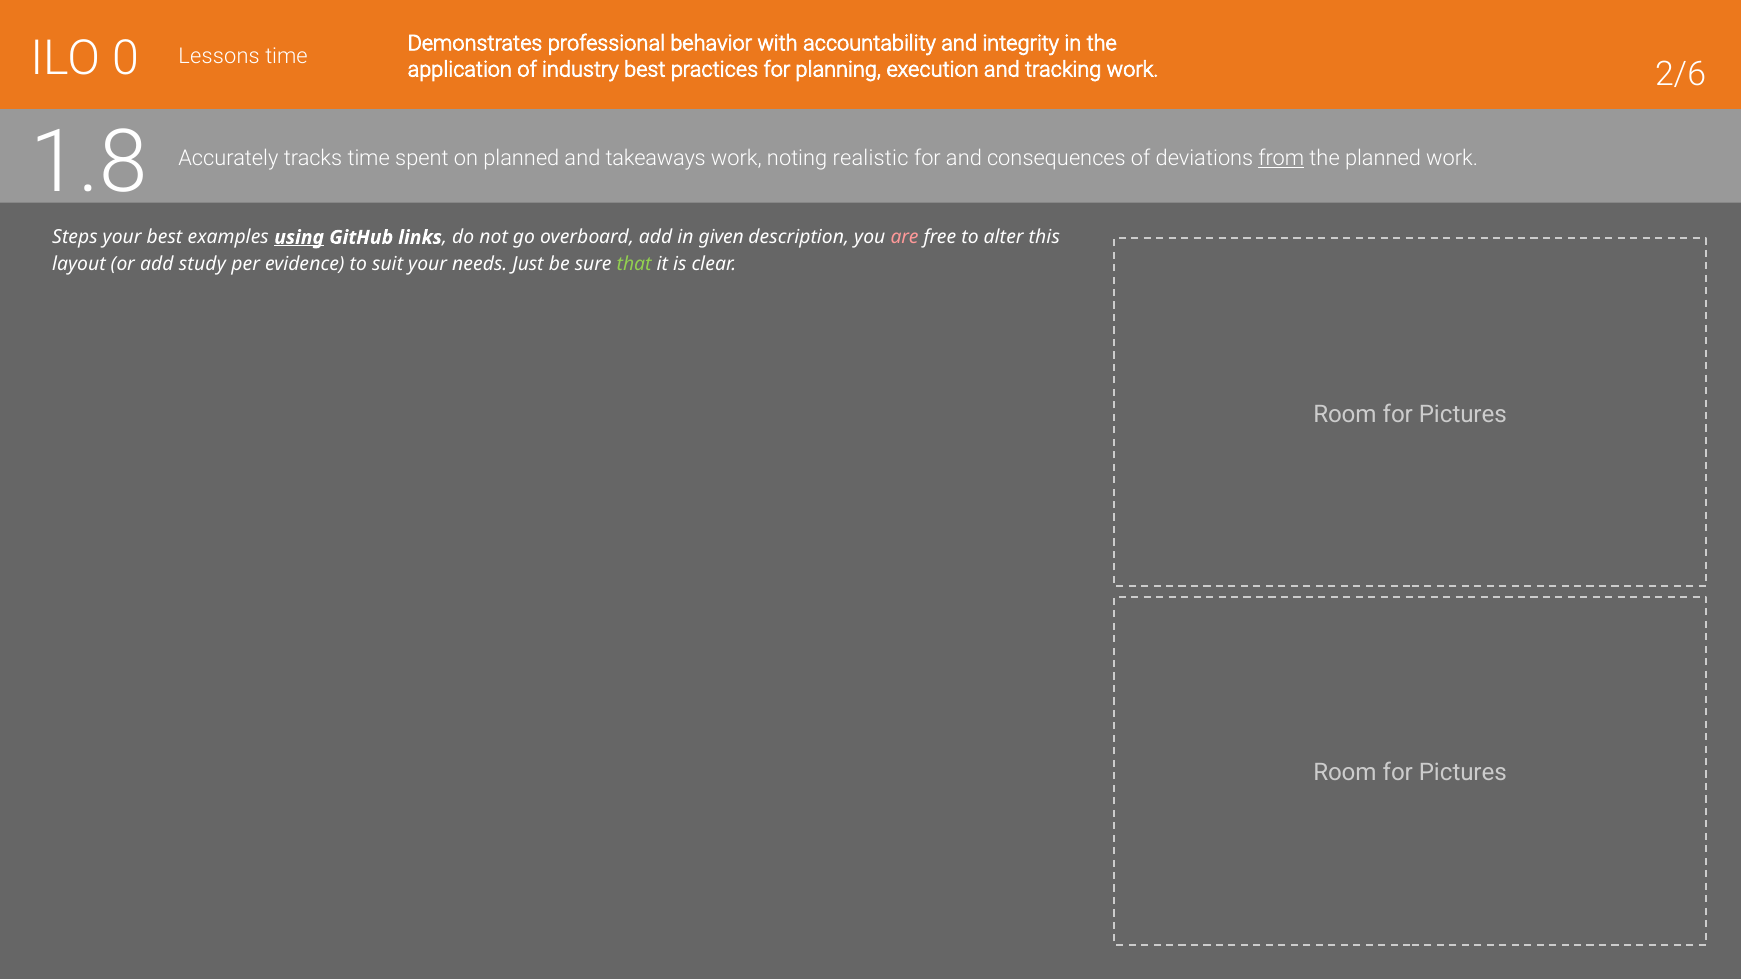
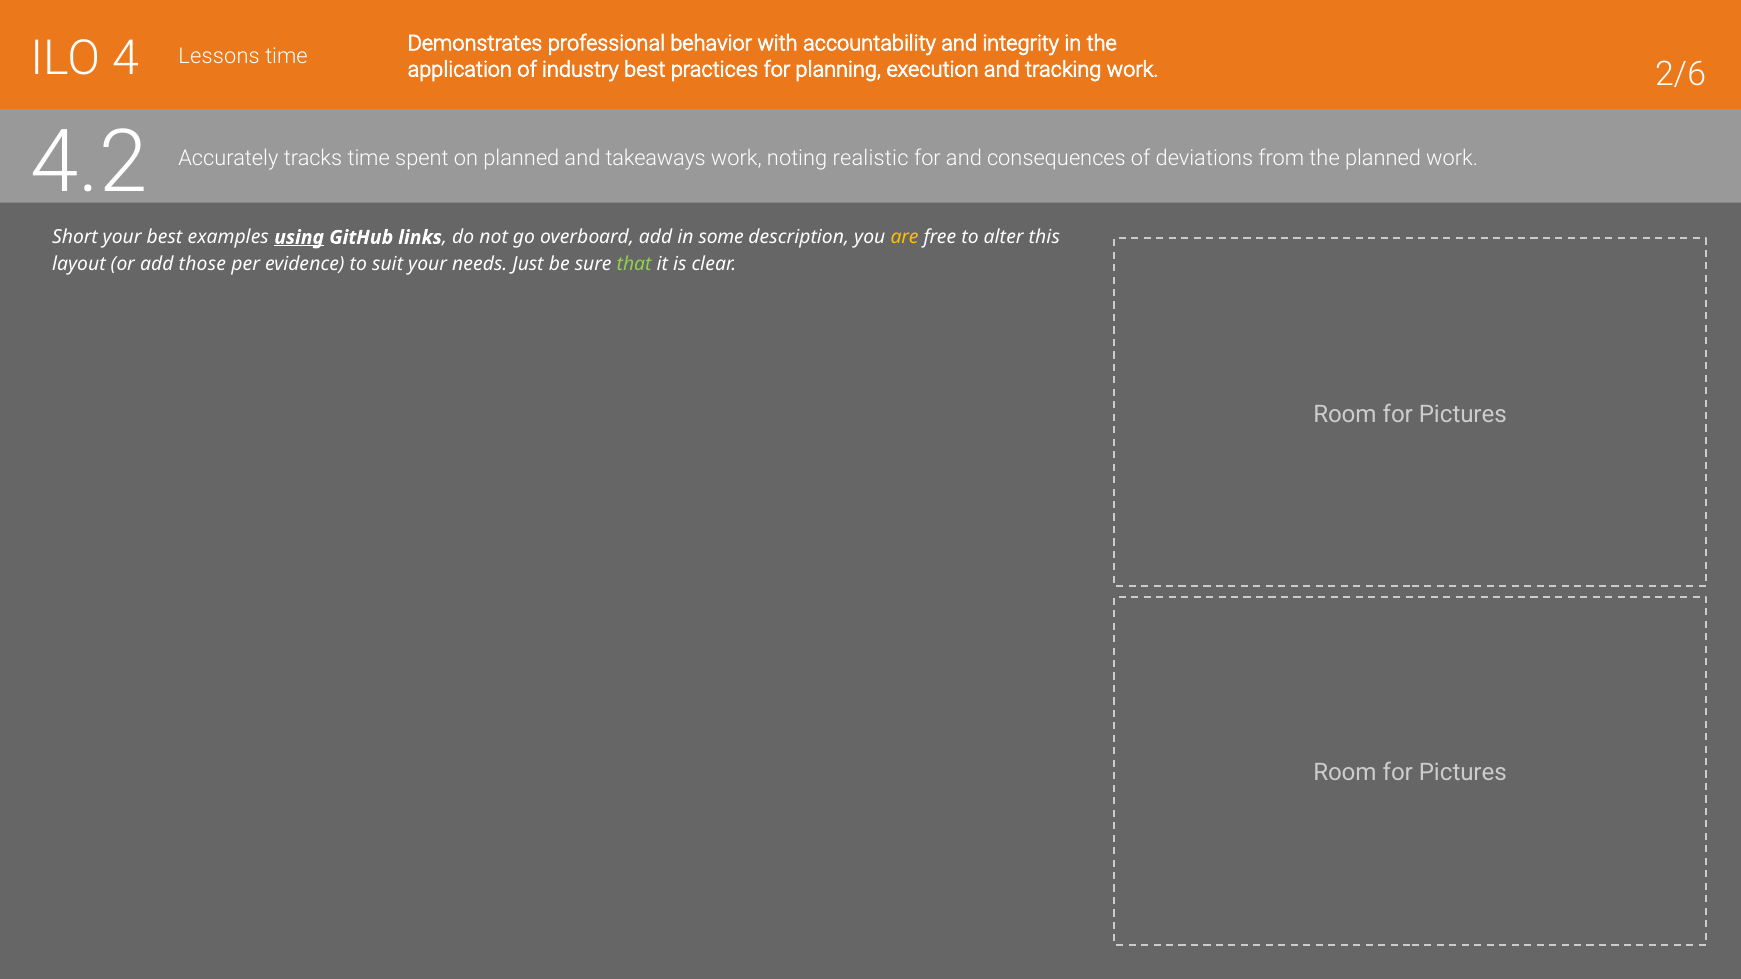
0: 0 -> 4 (125, 58)
1.8: 1.8 -> 4.2 (89, 163)
from underline: present -> none (1281, 158)
Steps: Steps -> Short (75, 237)
given: given -> some (721, 237)
are colour: pink -> yellow (905, 237)
study: study -> those (202, 264)
